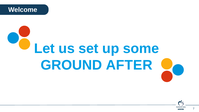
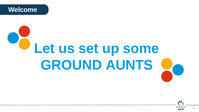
AFTER: AFTER -> AUNTS (129, 65)
